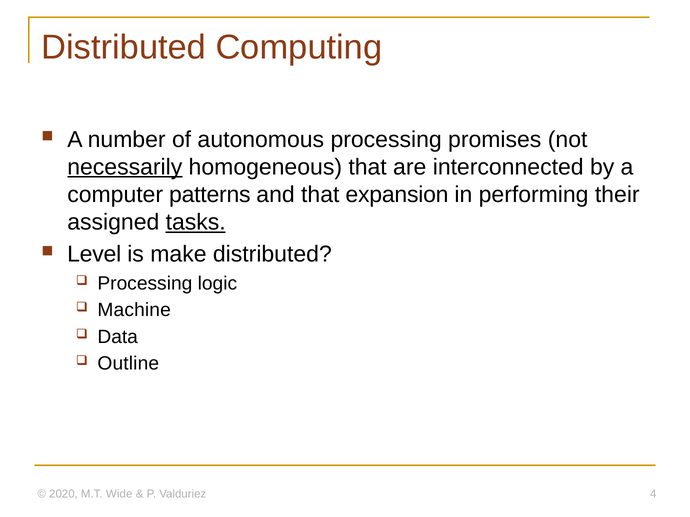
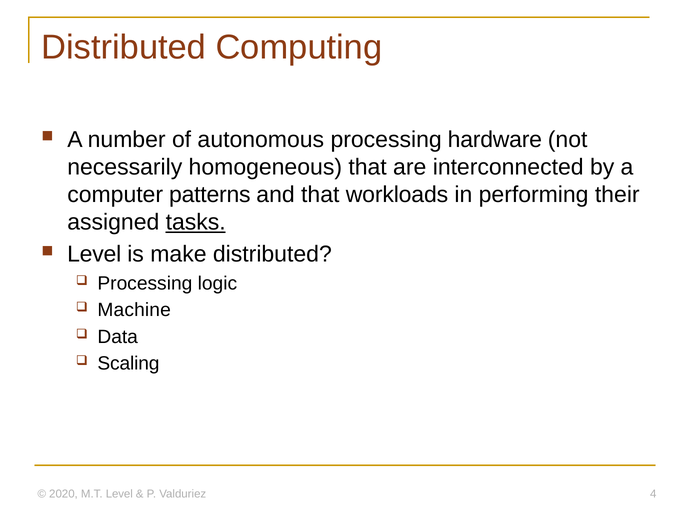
promises: promises -> hardware (495, 140)
necessarily underline: present -> none (125, 167)
expansion: expansion -> workloads (397, 195)
Outline: Outline -> Scaling (128, 364)
M.T Wide: Wide -> Level (119, 494)
